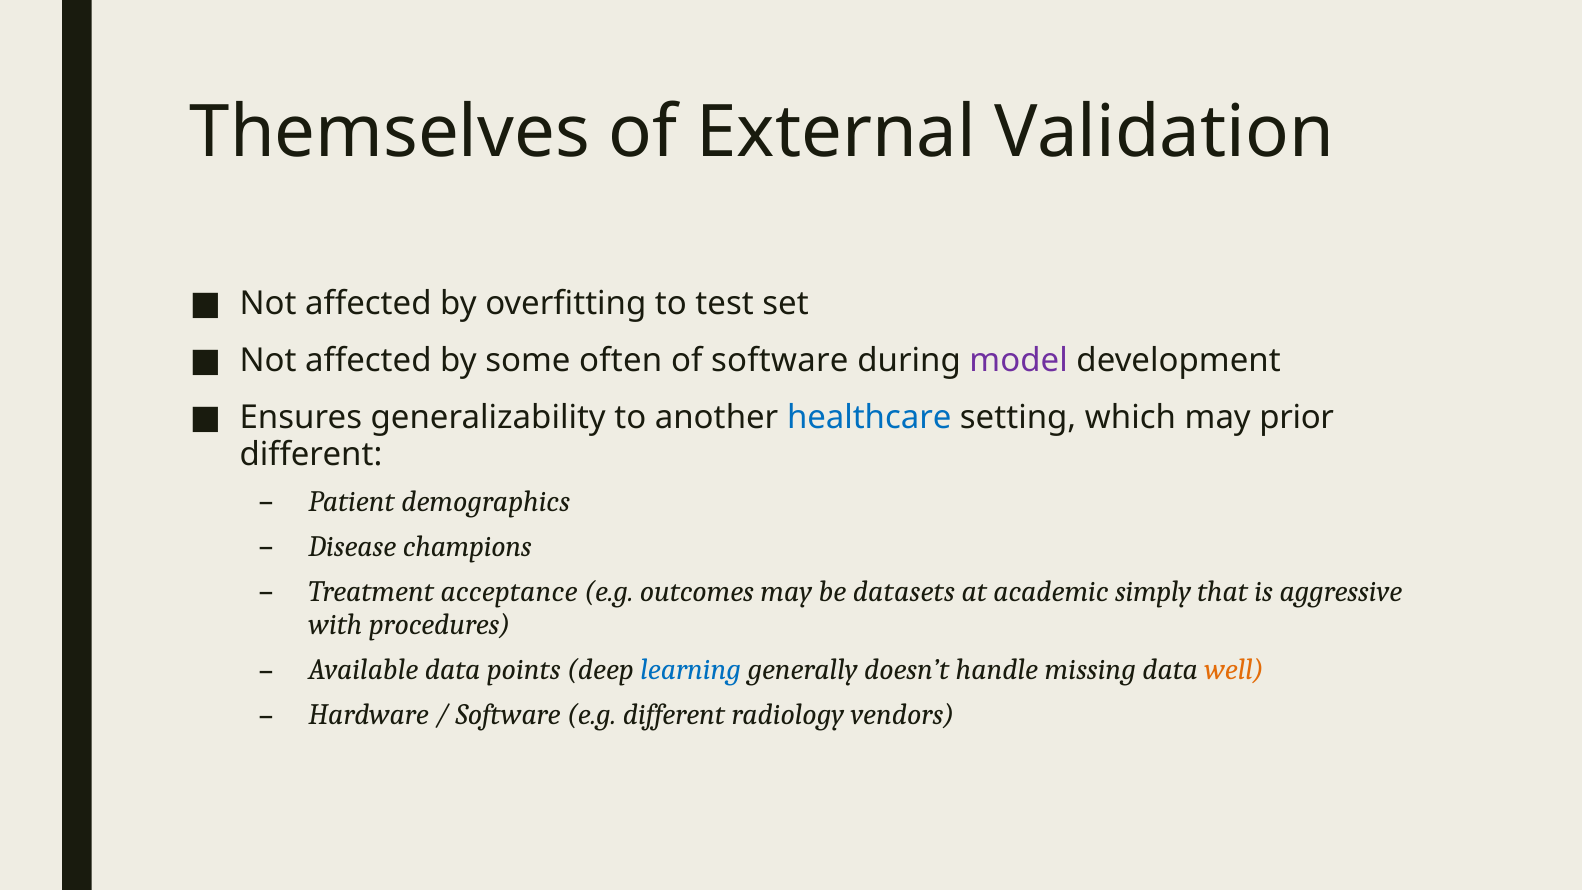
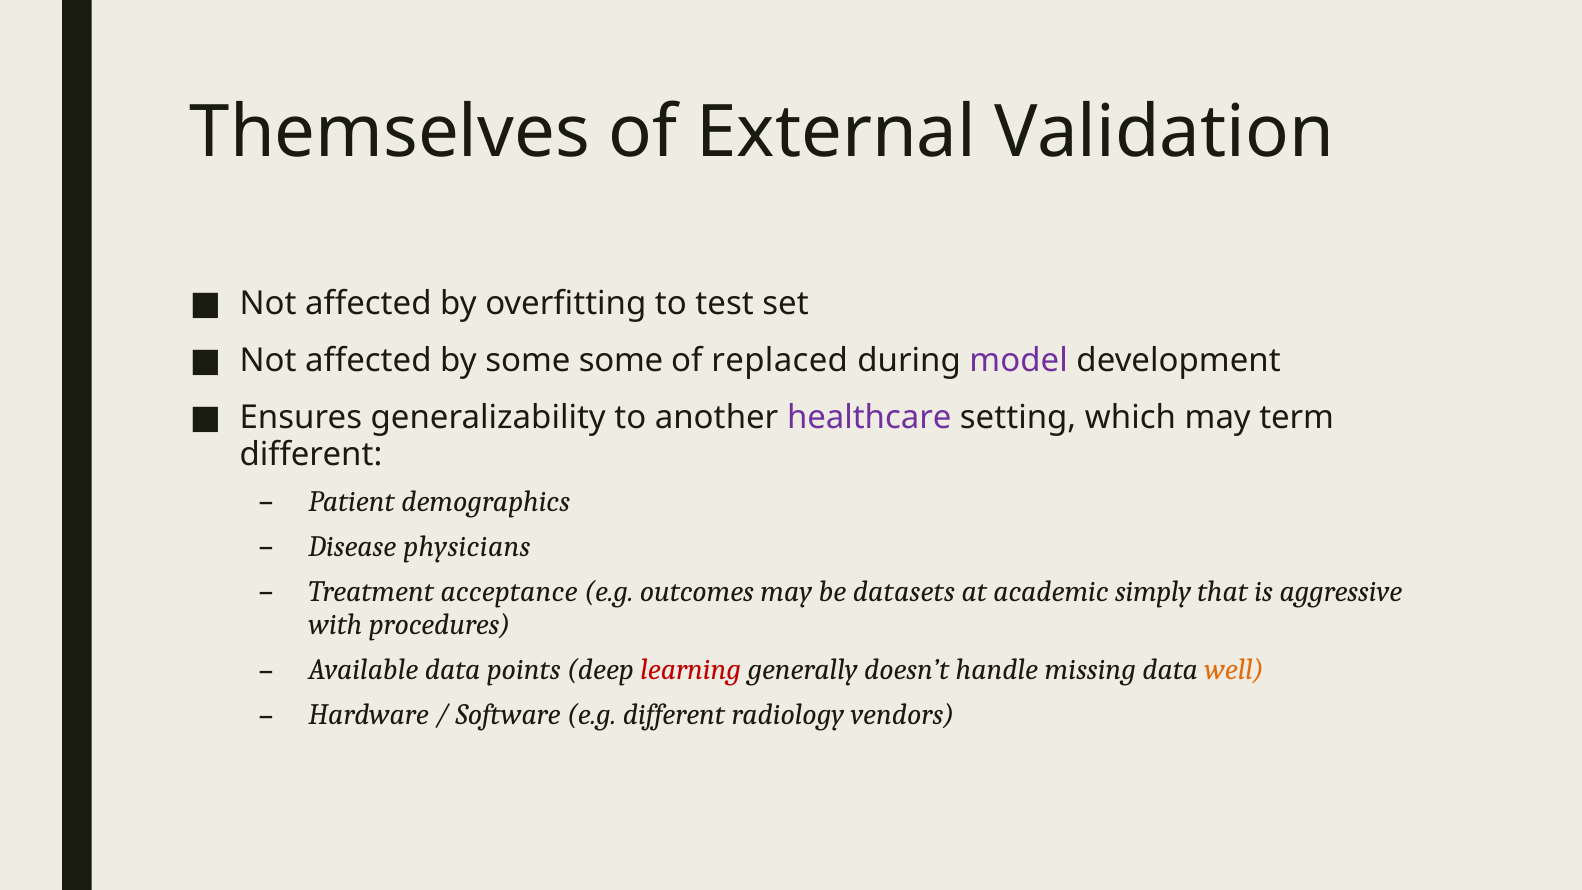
some often: often -> some (621, 361)
of software: software -> replaced (780, 361)
healthcare colour: blue -> purple (869, 418)
prior: prior -> term (1297, 418)
champions: champions -> physicians (467, 547)
learning colour: blue -> red (691, 670)
